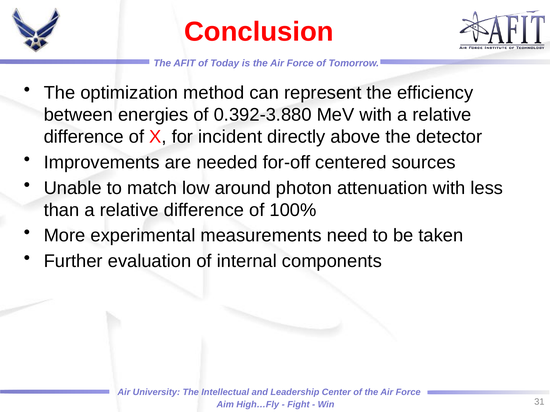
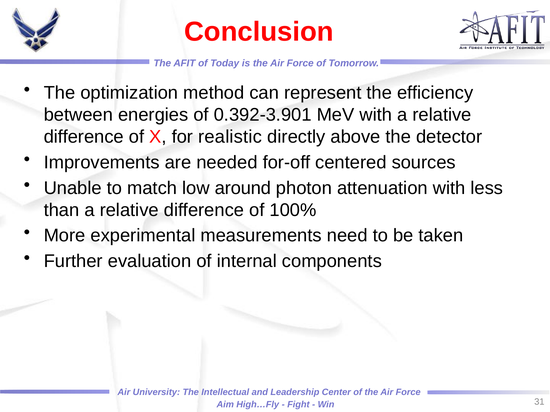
0.392-3.880: 0.392-3.880 -> 0.392-3.901 (263, 115)
incident: incident -> realistic (230, 137)
